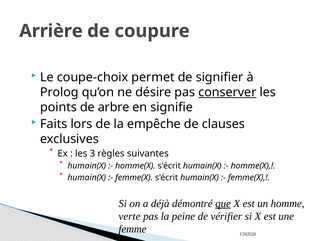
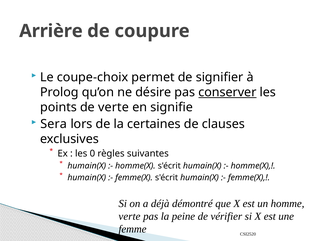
de arbre: arbre -> verte (114, 108)
Faits: Faits -> Sera (54, 124)
empêche: empêche -> certaines (154, 124)
3: 3 -> 0 (92, 154)
que underline: present -> none (223, 204)
